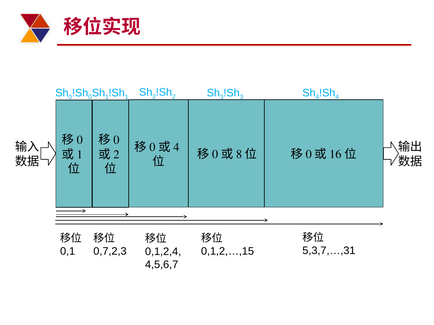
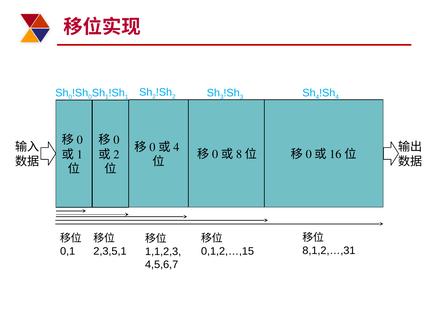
5,3,7,…,31: 5,3,7,…,31 -> 8,1,2,…,31 (329, 251)
0,7,2,3: 0,7,2,3 -> 2,3,5,1 (110, 252)
0,1,2,4: 0,1,2,4 -> 1,1,2,3 (163, 252)
